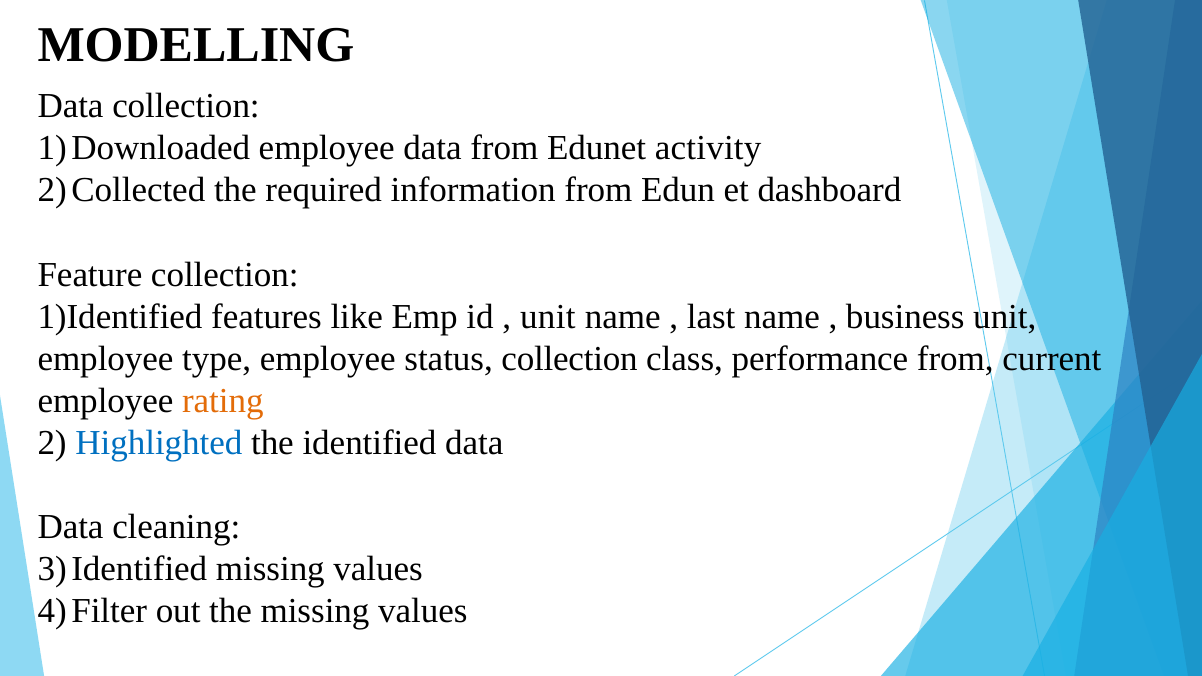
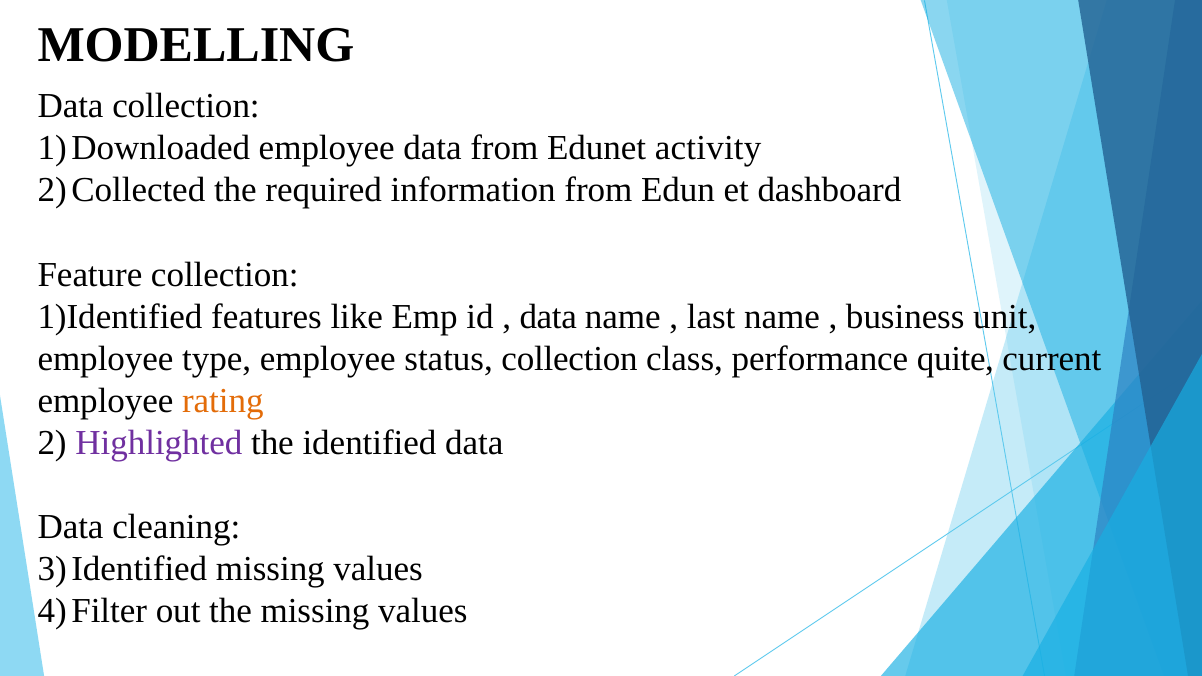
unit: unit -> data (548, 317)
performance from: from -> quite (955, 359)
Highlighted colour: blue -> purple (159, 443)
